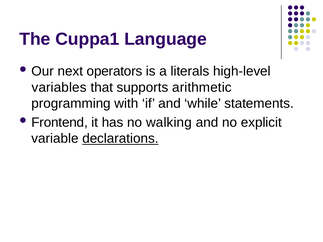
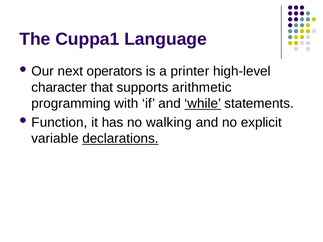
literals: literals -> printer (190, 71)
variables: variables -> character (59, 88)
while underline: none -> present (203, 104)
Frontend: Frontend -> Function (59, 123)
